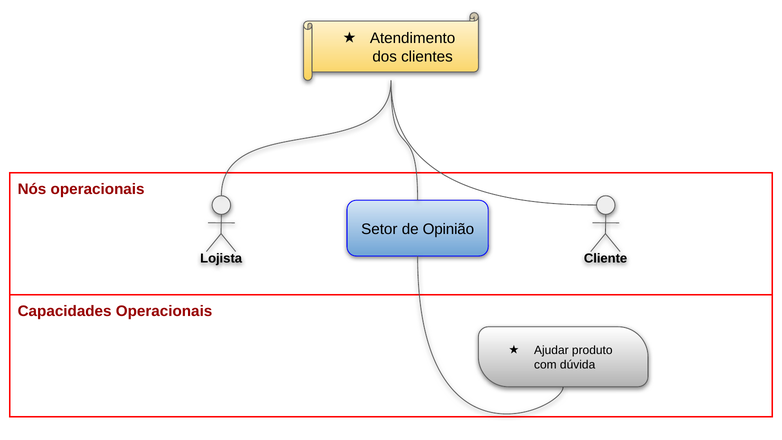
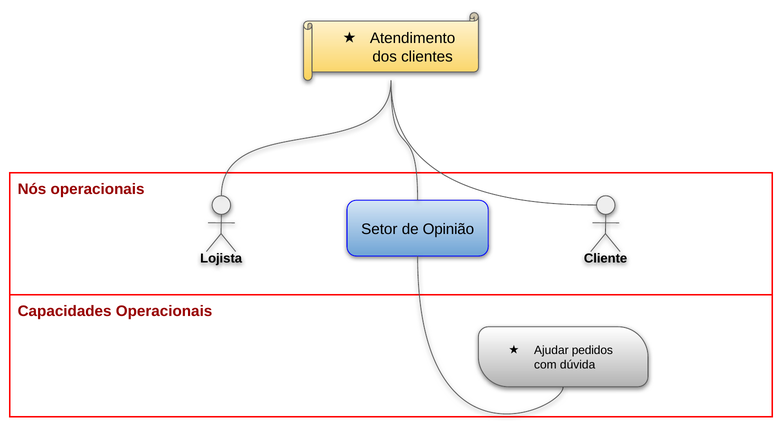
produto: produto -> pedidos (592, 350)
